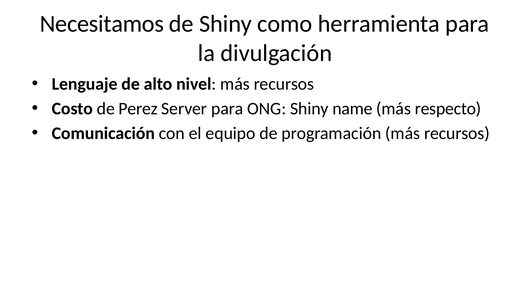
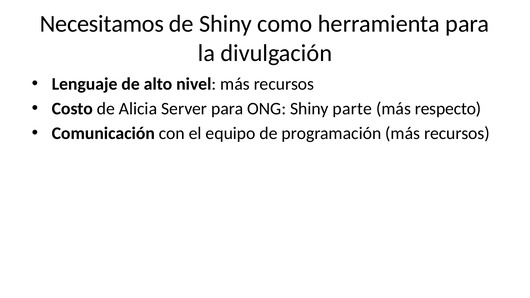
Perez: Perez -> Alicia (138, 109)
name: name -> parte (352, 109)
